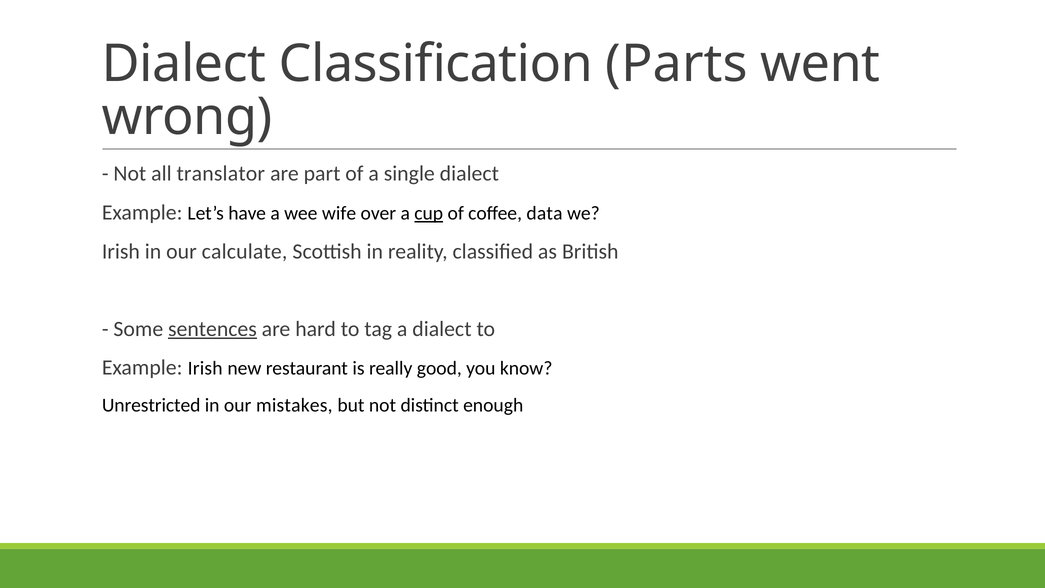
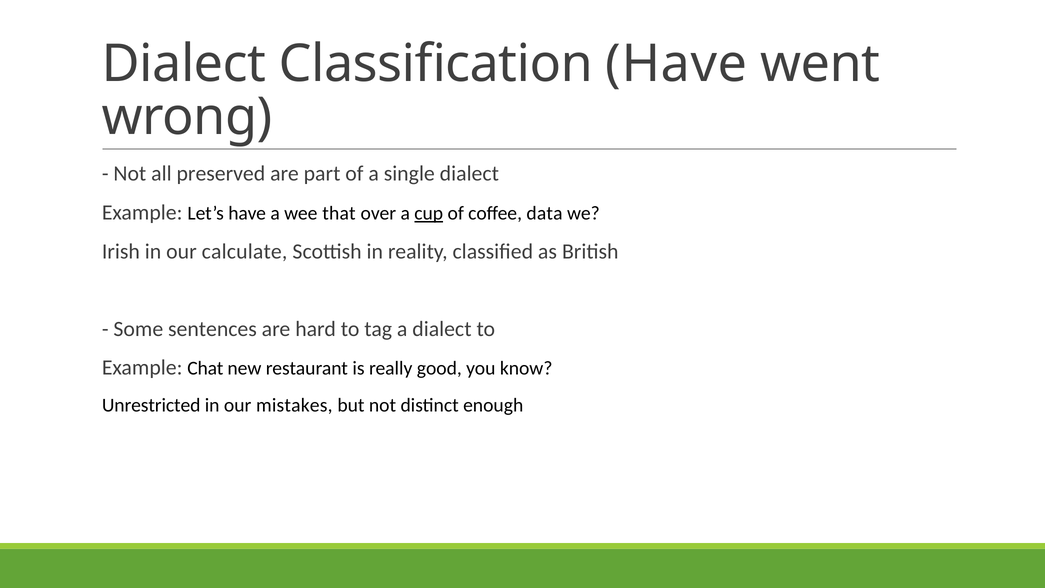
Classification Parts: Parts -> Have (676, 64)
translator: translator -> preserved (221, 174)
wife: wife -> that (339, 213)
sentences underline: present -> none (212, 329)
Example Irish: Irish -> Chat (205, 368)
